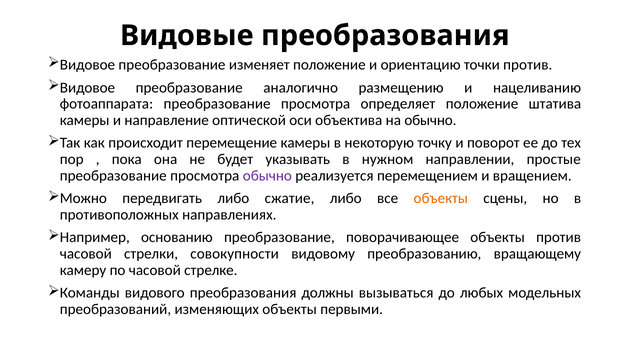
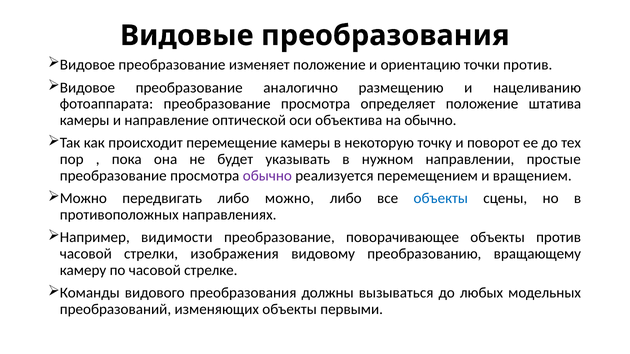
либо сжатие: сжатие -> можно (290, 199)
объекты colour: orange -> blue (441, 199)
основанию: основанию -> видимости (177, 238)
совокупности: совокупности -> изображения (235, 254)
